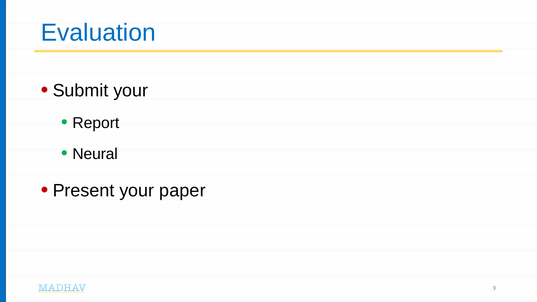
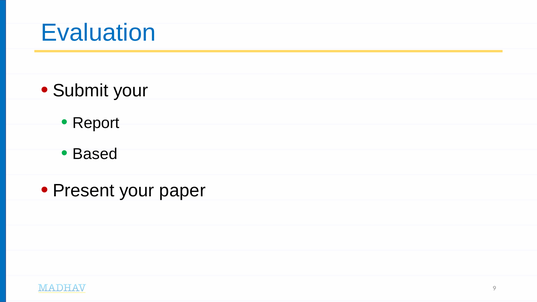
Neural: Neural -> Based (95, 154)
